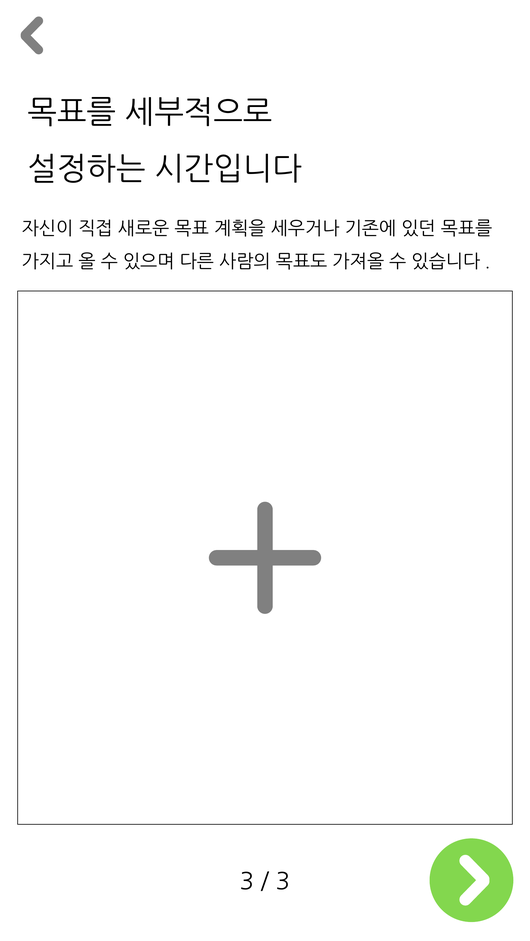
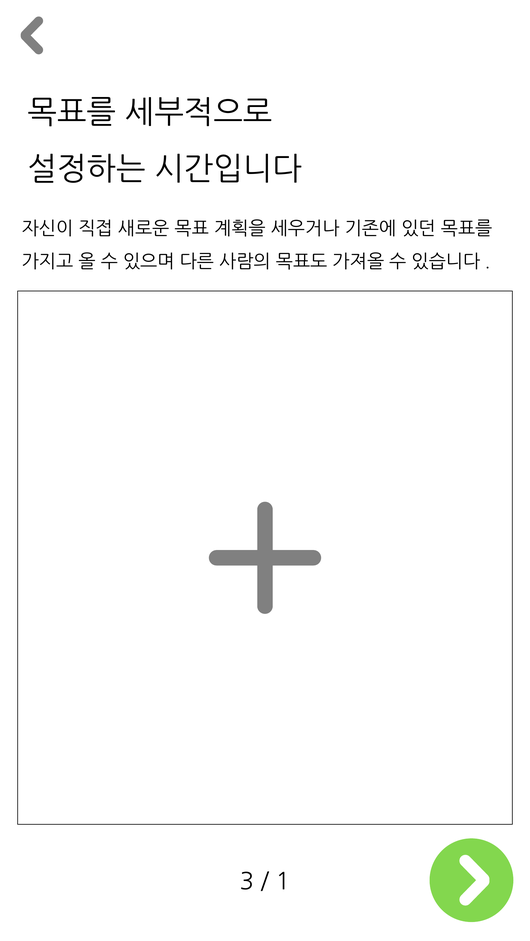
3: 3 -> 1 (283, 883)
